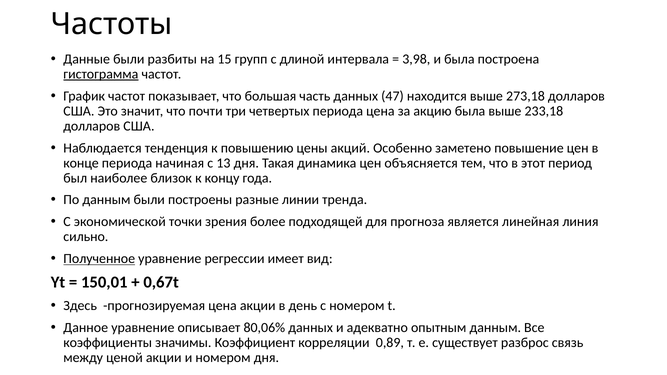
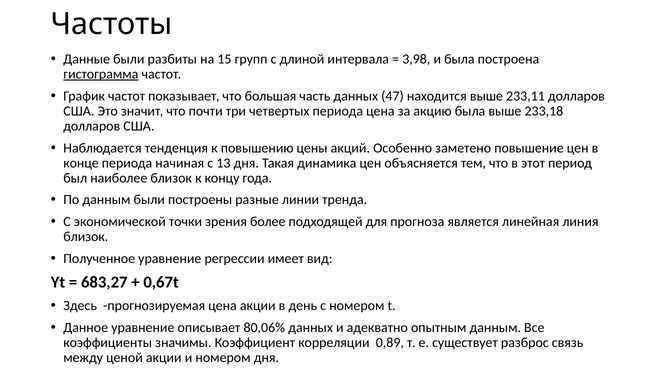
273,18: 273,18 -> 233,11 (525, 96)
сильно: сильно -> близок (86, 237)
Полученное underline: present -> none (99, 259)
150,01: 150,01 -> 683,27 (104, 282)
